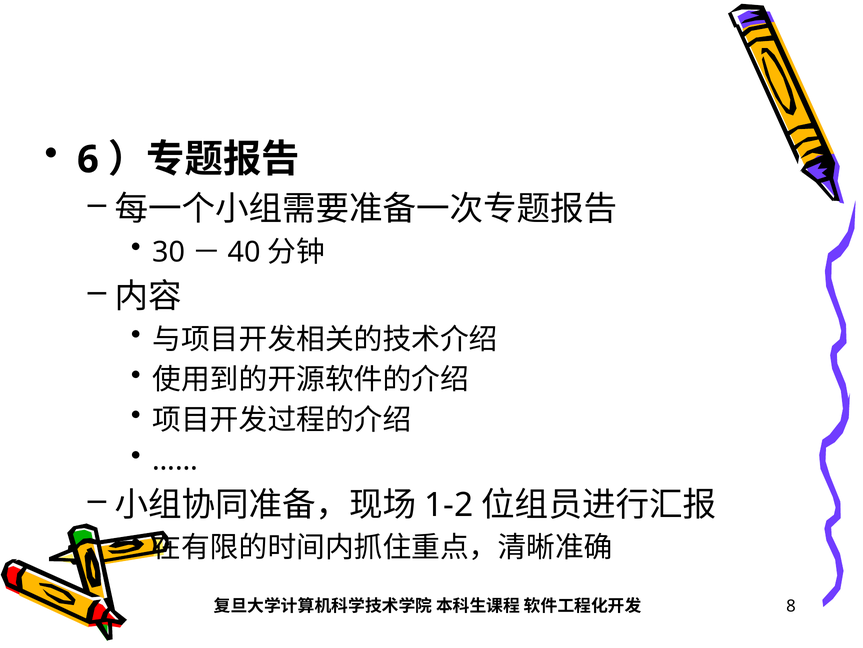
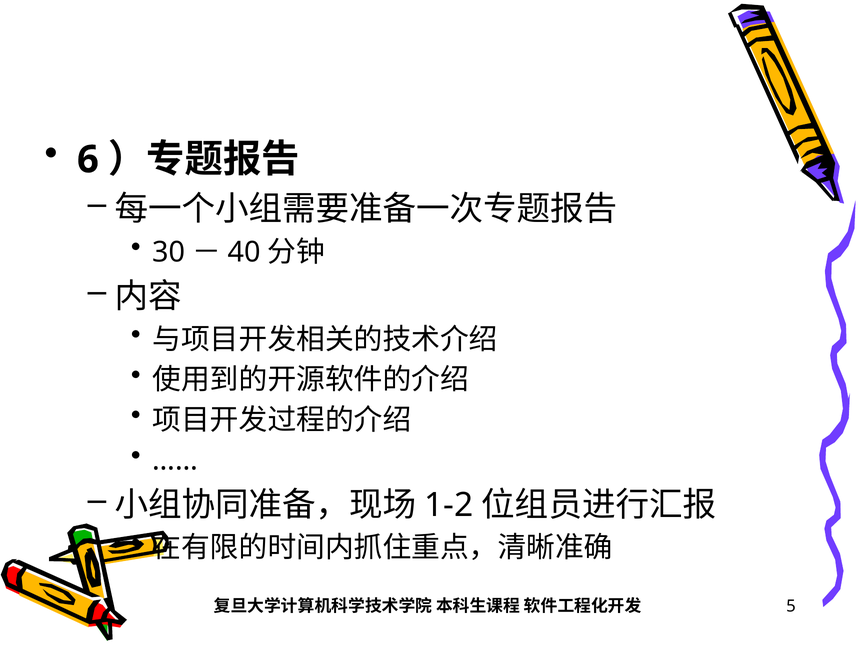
8: 8 -> 5 (791, 605)
